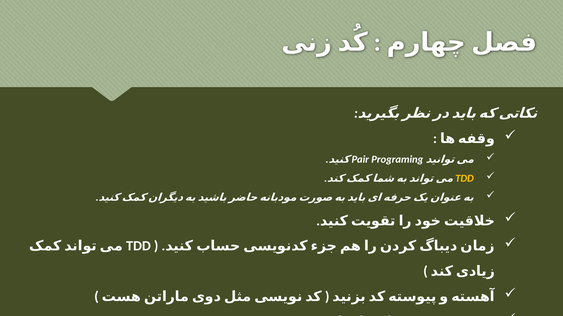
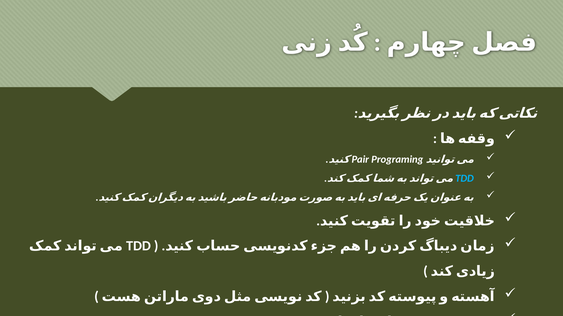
TDD colour: yellow -> light blue (465, 179)
